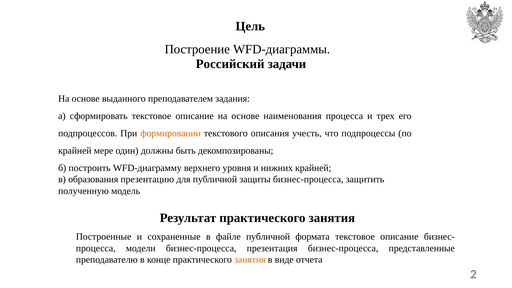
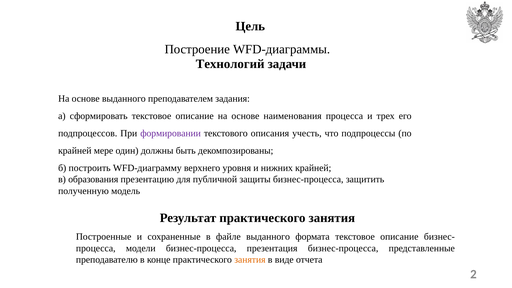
Российский: Российский -> Технологий (230, 64)
формировании colour: orange -> purple (171, 133)
файле публичной: публичной -> выданного (268, 236)
